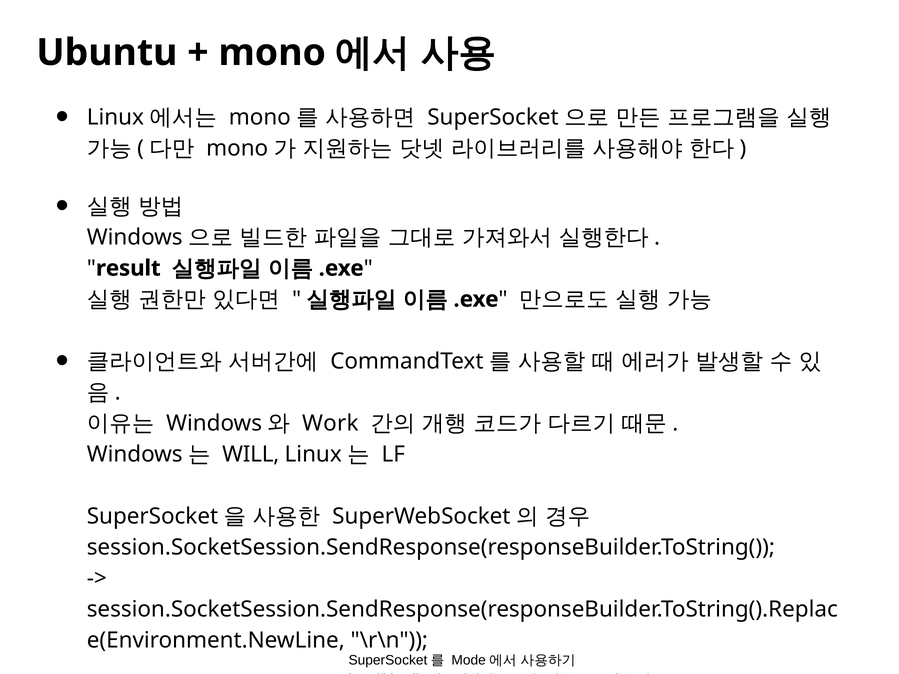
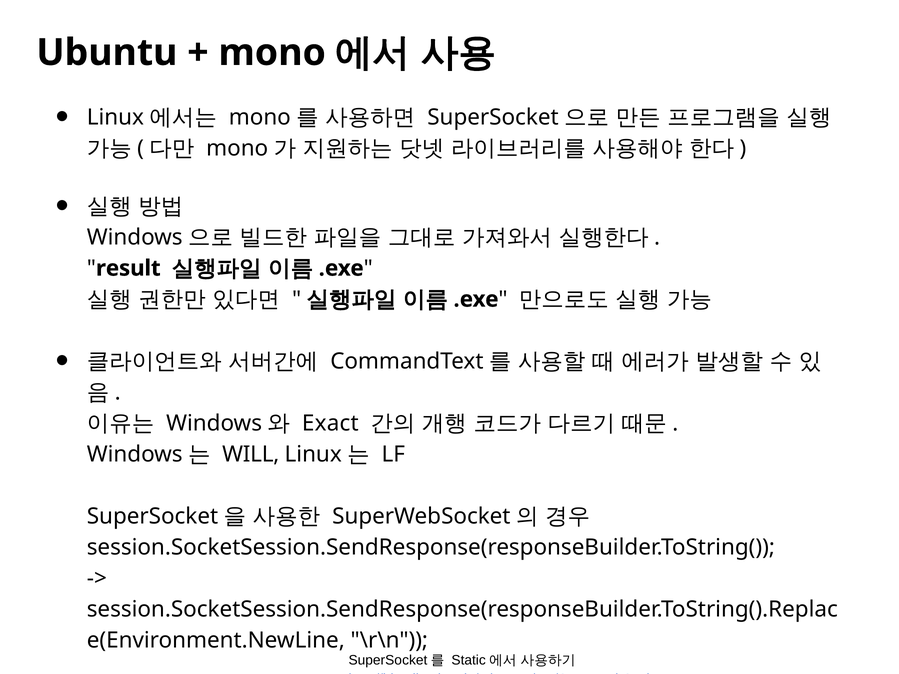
Work: Work -> Exact (330, 423)
Mode: Mode -> Static (469, 661)
